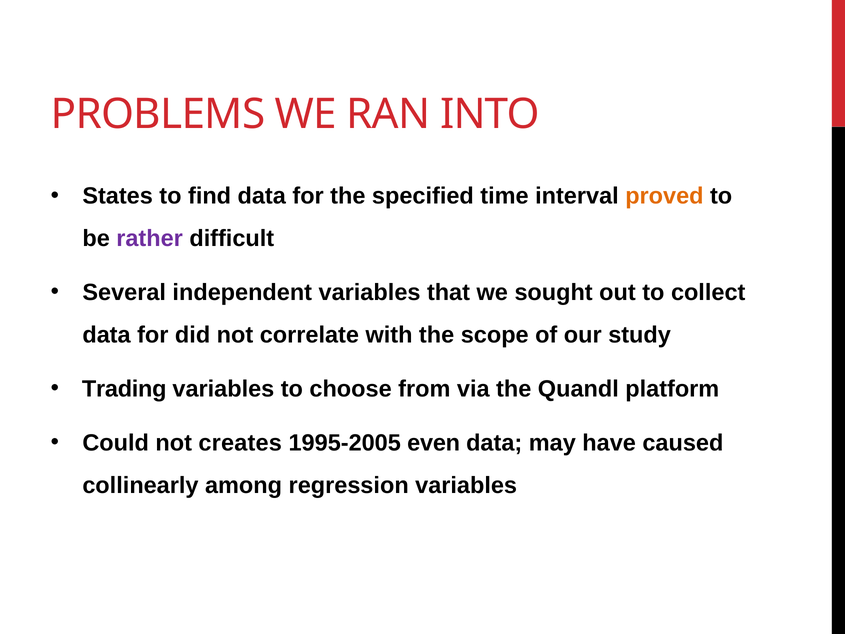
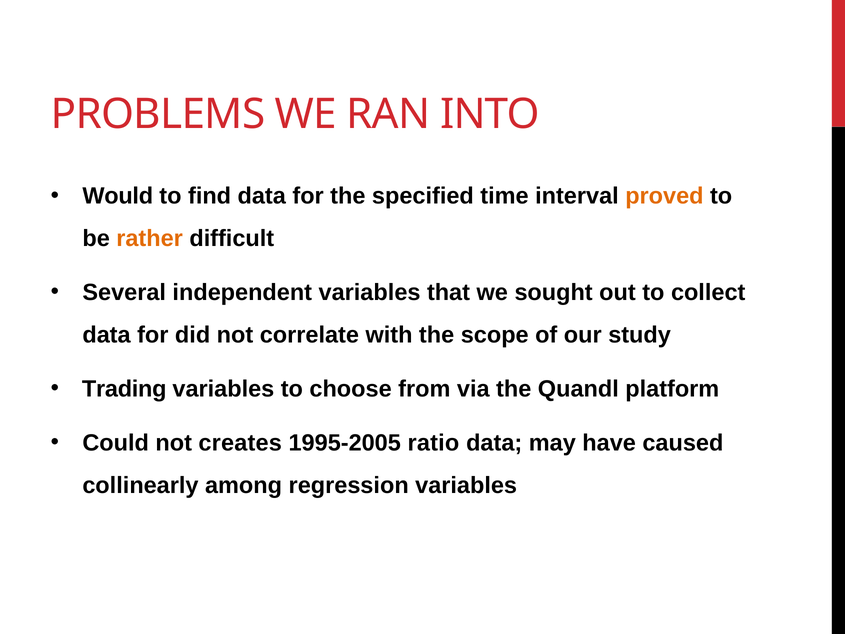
States: States -> Would (118, 196)
rather colour: purple -> orange (150, 238)
even: even -> ratio (433, 443)
